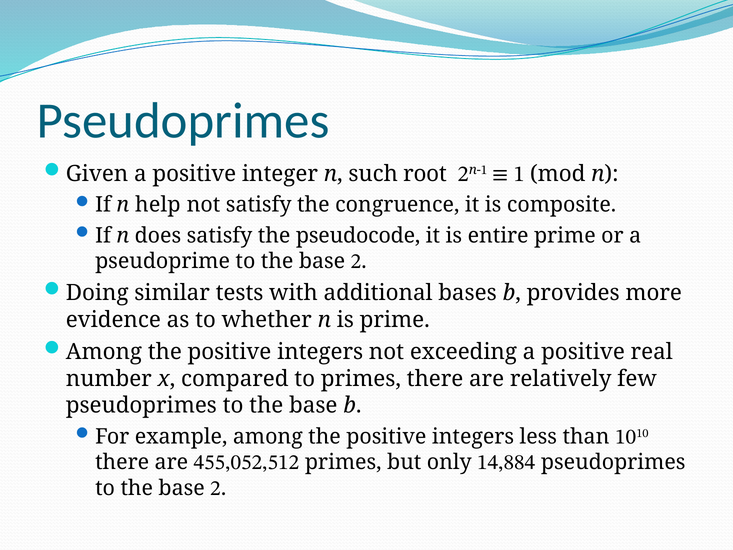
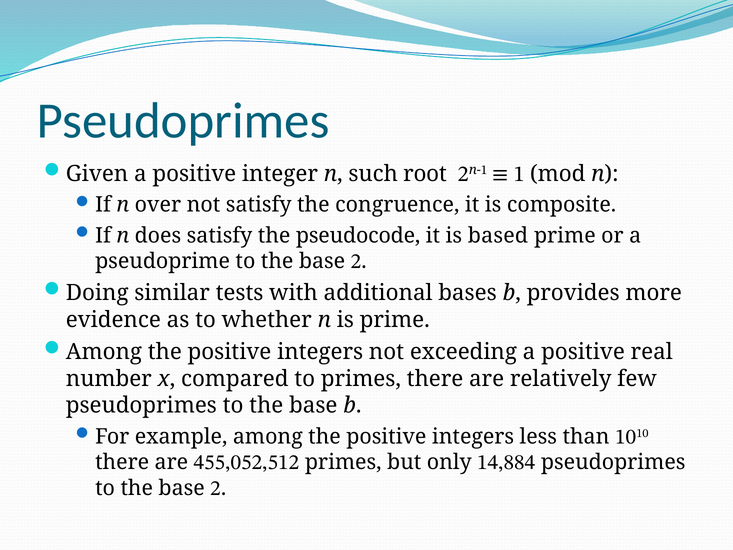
help: help -> over (158, 205)
entire: entire -> based (498, 235)
